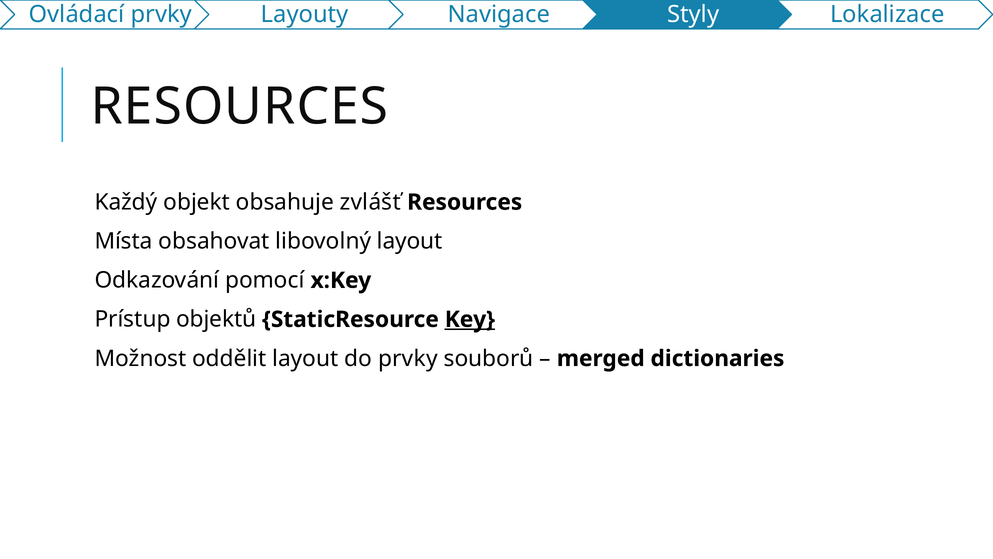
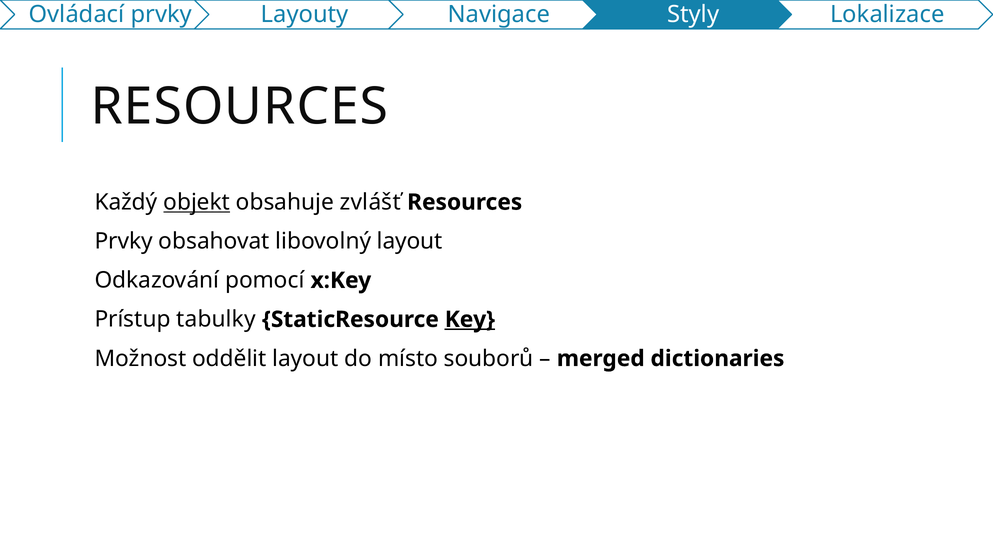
objekt underline: none -> present (197, 202)
Místa: Místa -> Prvky (124, 241)
objektů: objektů -> tabulky (216, 319)
do prvky: prvky -> místo (408, 358)
